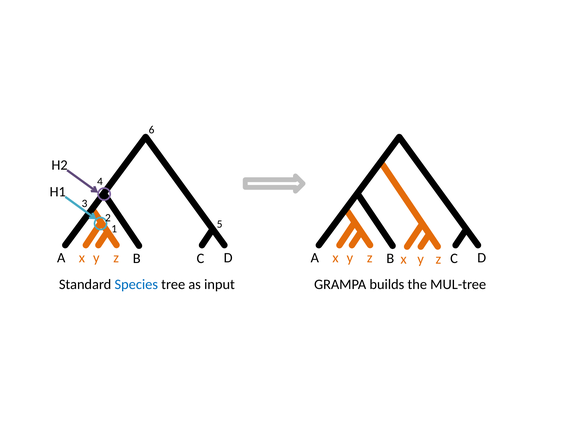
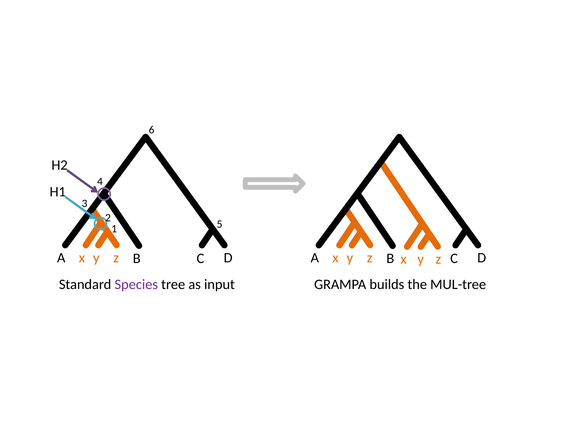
Species colour: blue -> purple (136, 285)
